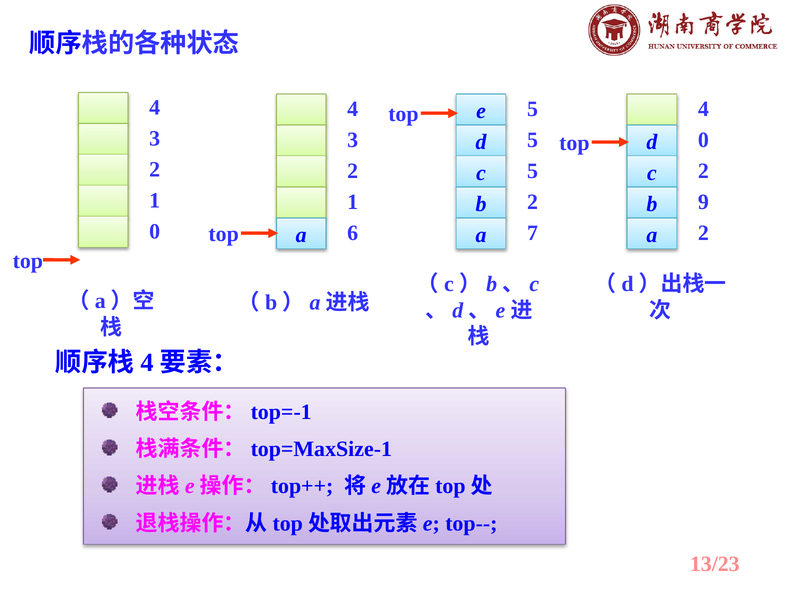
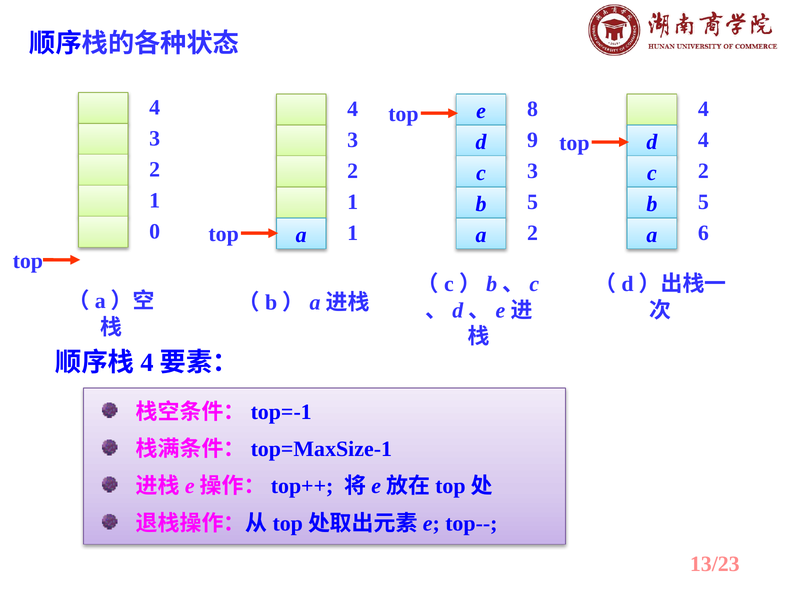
e 5: 5 -> 8 (532, 109)
d 5: 5 -> 9 (532, 140)
d 0: 0 -> 4 (703, 140)
c 5: 5 -> 3 (532, 171)
2: 2 -> 5 (532, 202)
9: 9 -> 5 (703, 202)
a 6: 6 -> 1 (353, 233)
a 7: 7 -> 2 (532, 233)
a 2: 2 -> 6 (703, 233)
